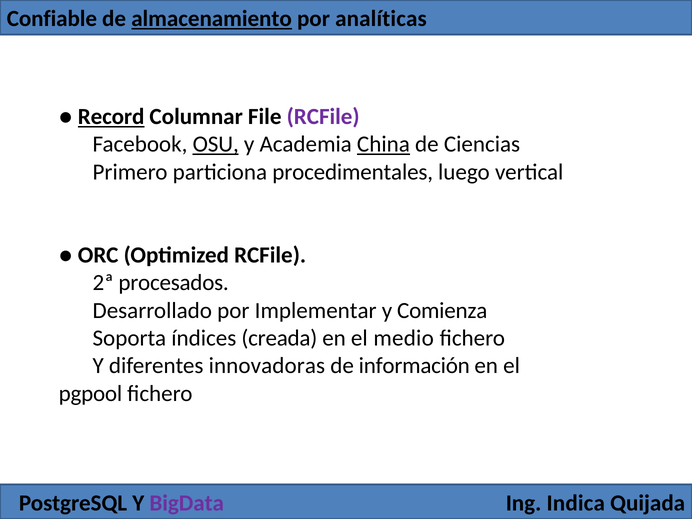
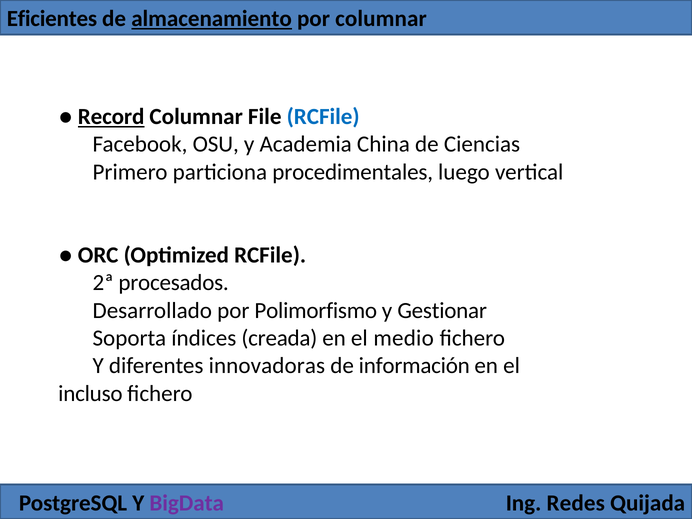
Confiable: Confiable -> Eficientes (52, 19)
por analíticas: analíticas -> columnar (381, 19)
RCFile colour: purple -> blue (323, 117)
OSU underline: present -> none (216, 144)
China underline: present -> none (383, 144)
Implementar: Implementar -> Polimorfismo (316, 310)
Comienza: Comienza -> Gestionar (442, 310)
pgpool: pgpool -> incluso (90, 393)
Indica: Indica -> Redes (576, 503)
